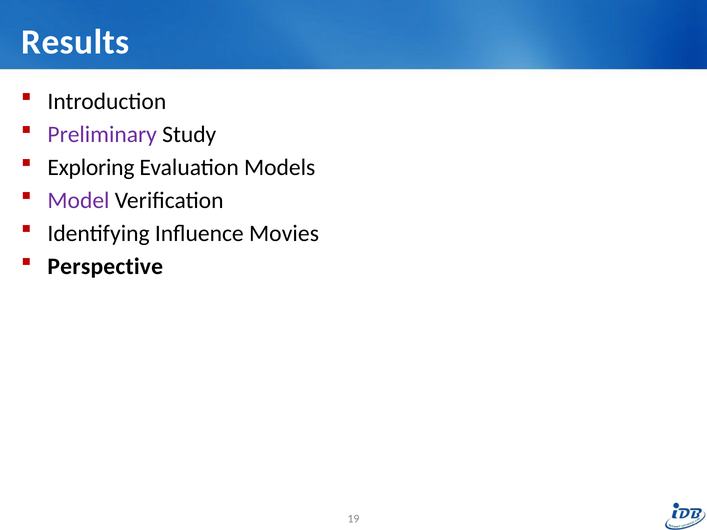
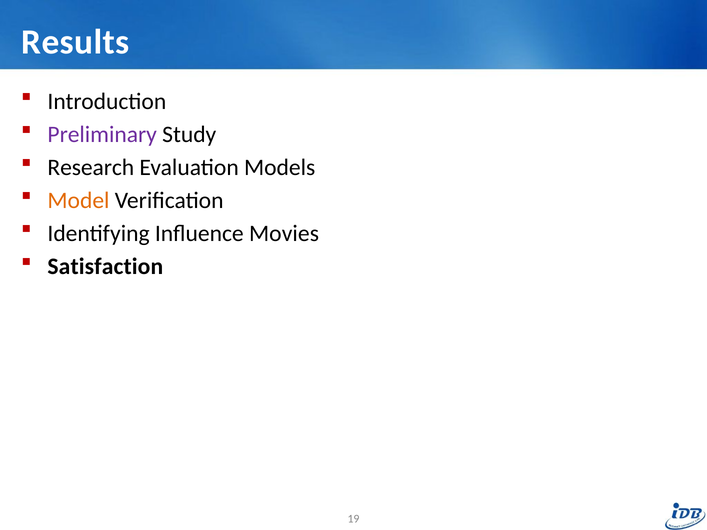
Exploring: Exploring -> Research (91, 168)
Model colour: purple -> orange (79, 201)
Perspective: Perspective -> Satisfaction (105, 266)
